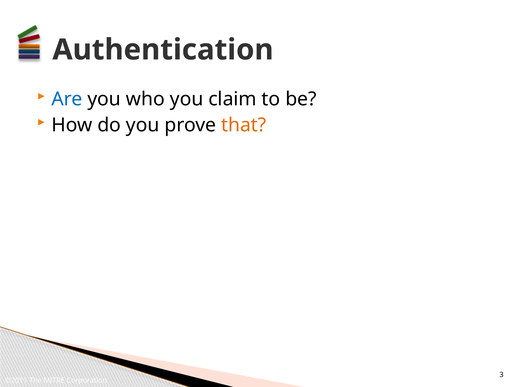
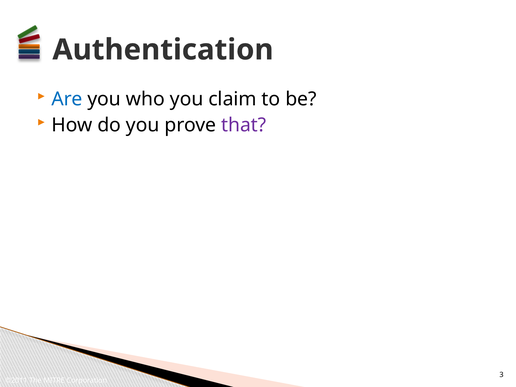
that colour: orange -> purple (244, 125)
